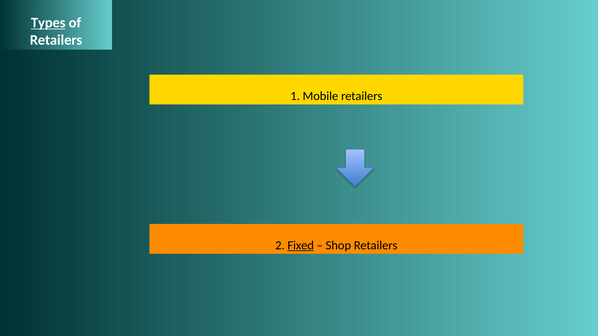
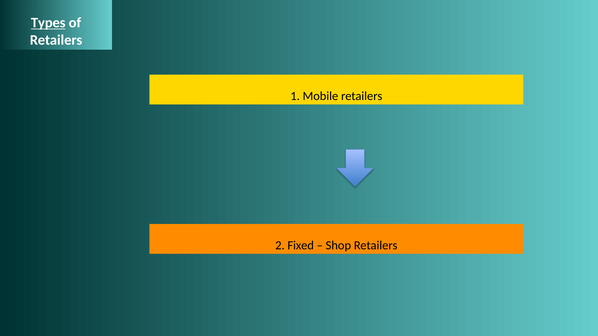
Fixed underline: present -> none (301, 246)
